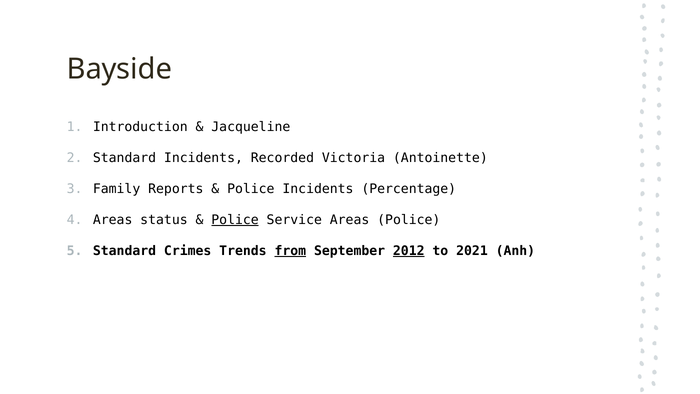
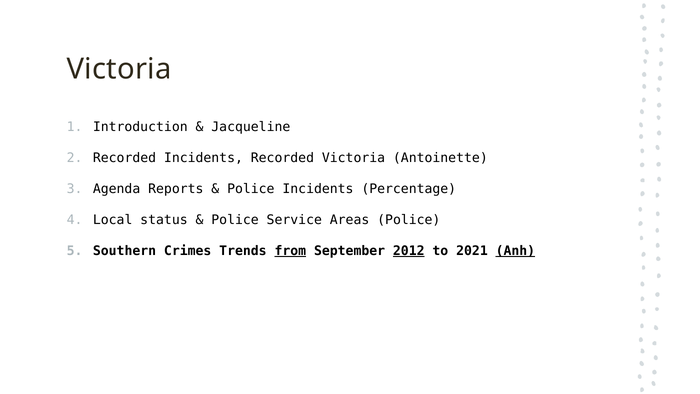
Bayside: Bayside -> Victoria (119, 69)
Standard: Standard -> Recorded (125, 158)
Family: Family -> Agenda (117, 189)
Areas: Areas -> Local (113, 220)
Police underline: present -> none (235, 220)
Standard: Standard -> Southern (125, 251)
Anh underline: none -> present (515, 251)
